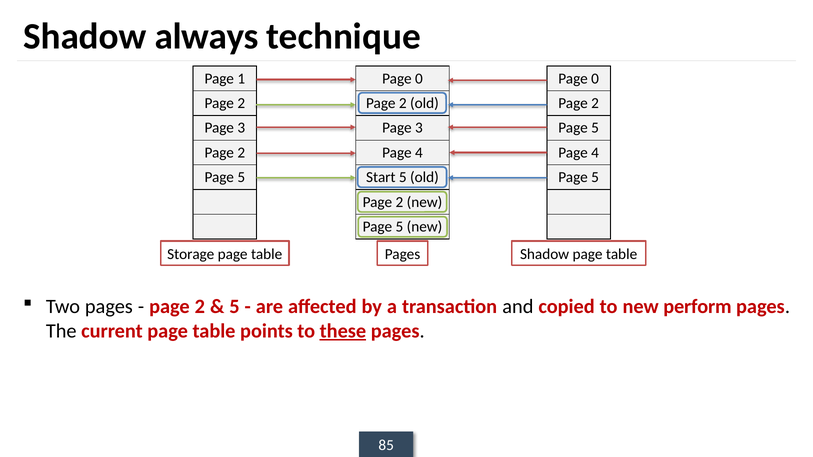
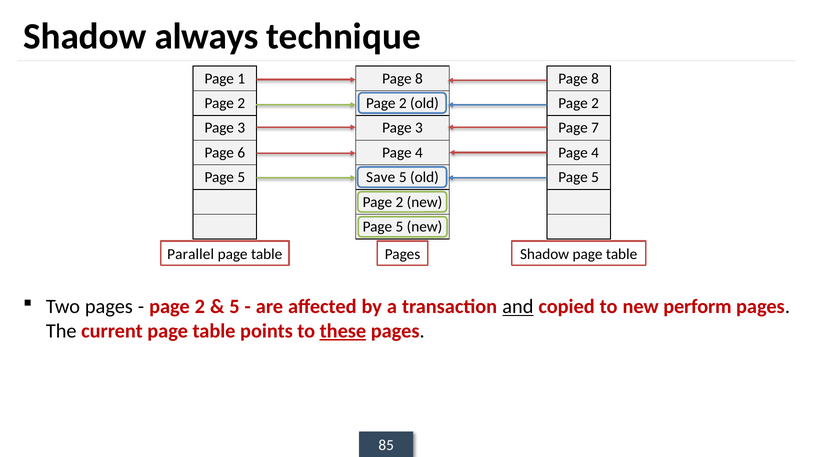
0: 0 -> 8 (419, 79)
0: 0 -> 8 (595, 79)
5: 5 -> 7 (595, 128)
2: 2 -> 6 (241, 153)
Start: Start -> Save (381, 178)
Storage: Storage -> Parallel (191, 254)
and underline: none -> present (518, 307)
